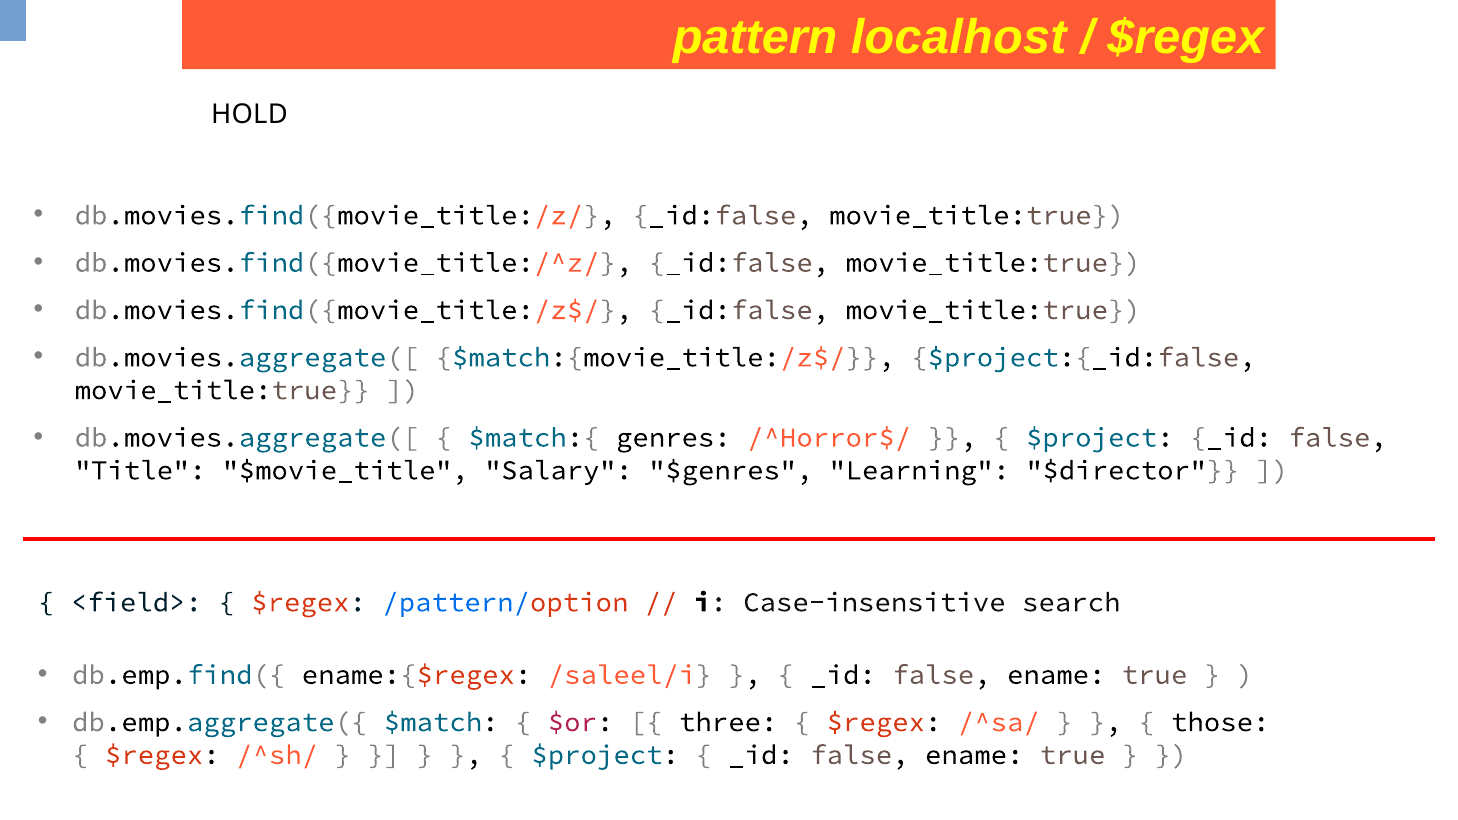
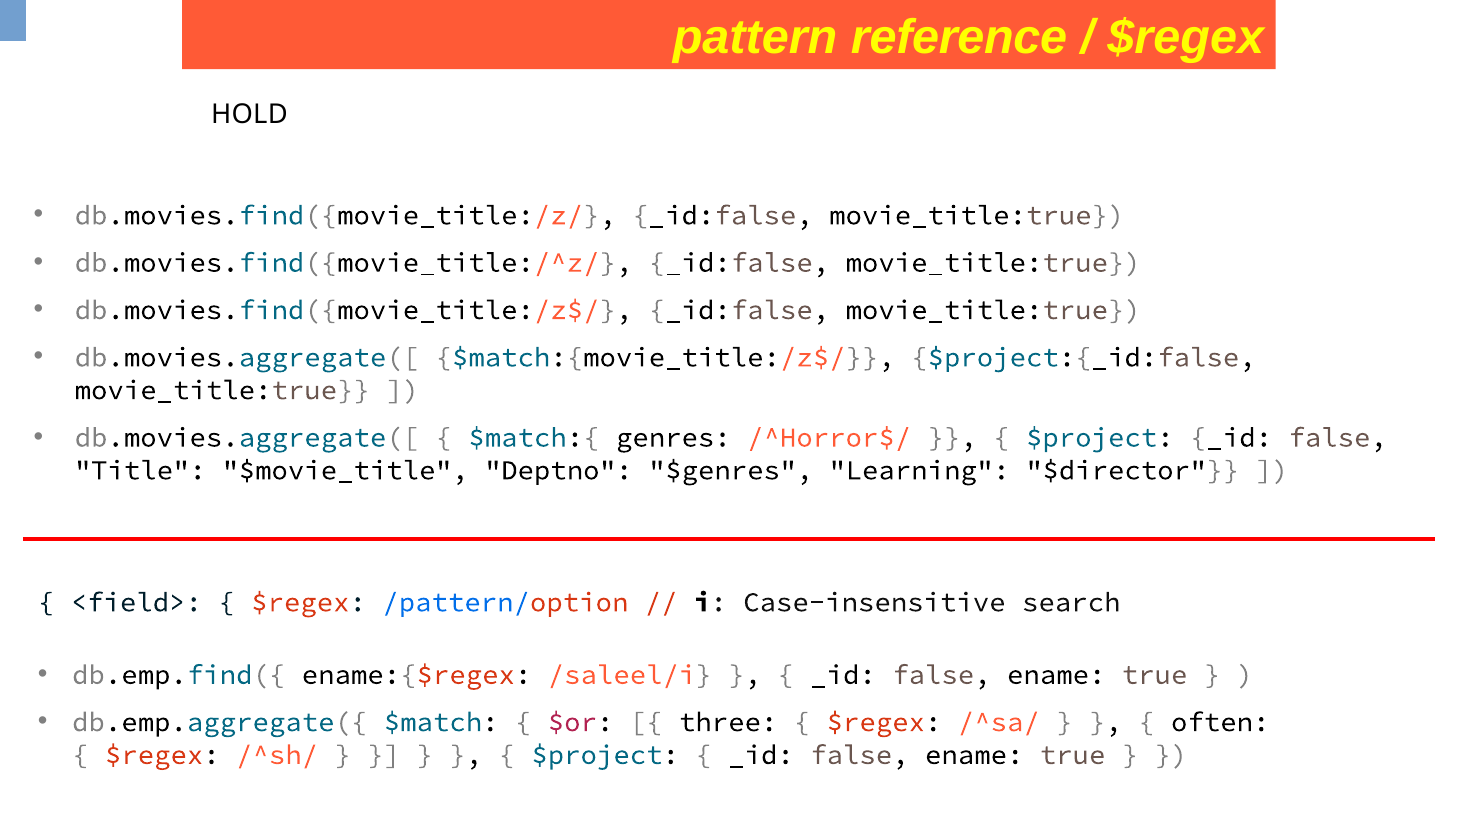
localhost: localhost -> reference (959, 38)
Salary: Salary -> Deptno (559, 470)
those: those -> often (1220, 722)
